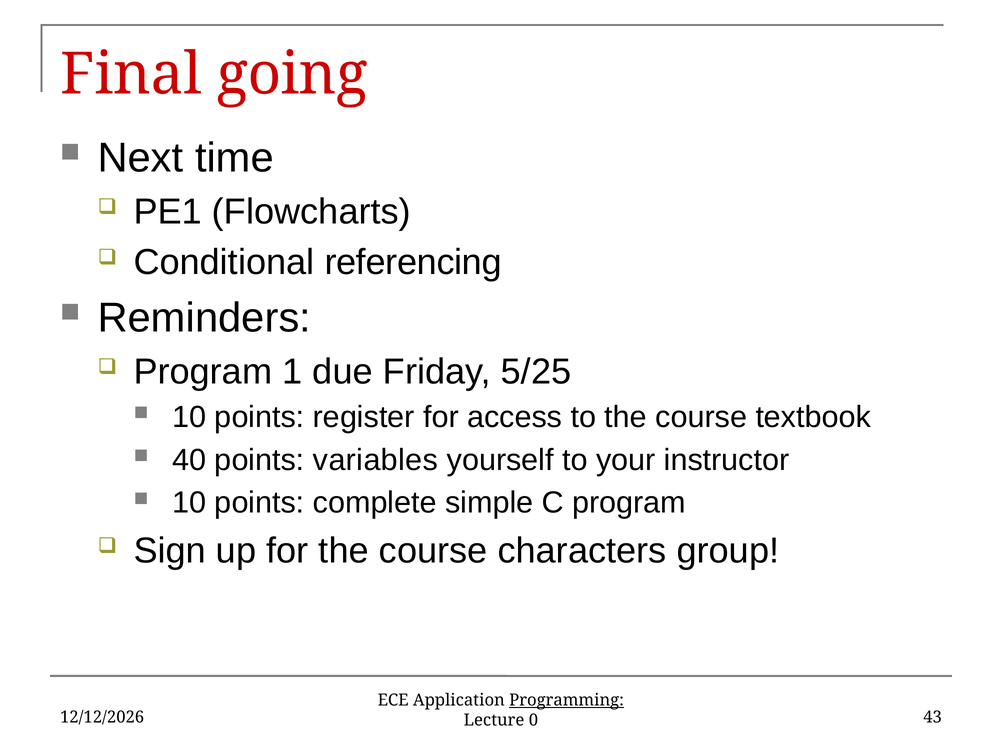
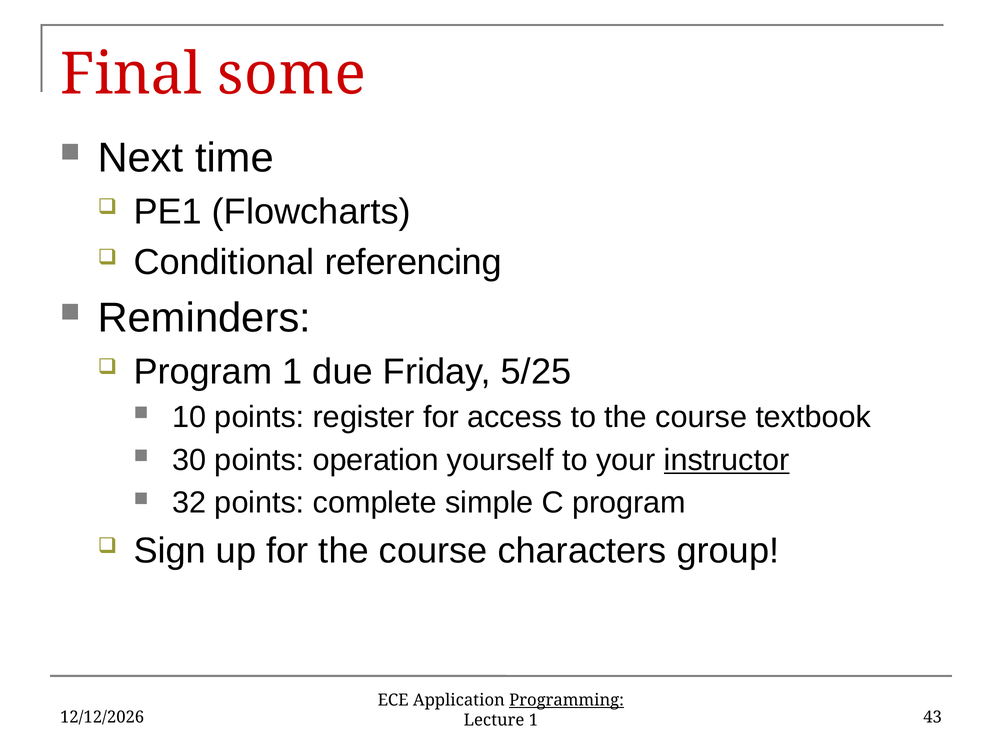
going: going -> some (292, 75)
40: 40 -> 30 (189, 460)
variables: variables -> operation (376, 460)
instructor underline: none -> present (727, 460)
10: 10 -> 32 (189, 503)
Lecture 0: 0 -> 1 (533, 721)
